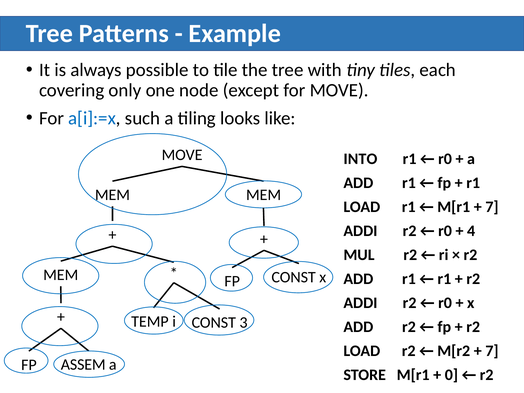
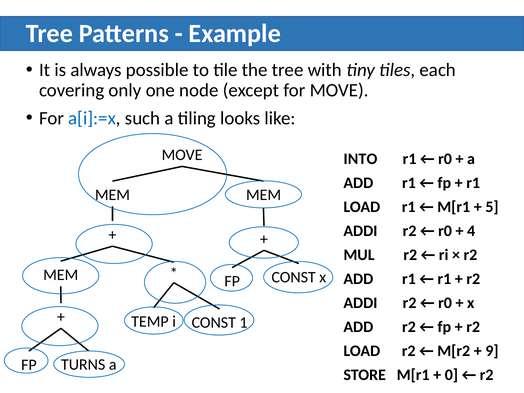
7: 7 -> 5 (492, 207)
3: 3 -> 1 (243, 323)
7: 7 -> 9 (492, 351)
ASSEM: ASSEM -> TURNS (83, 365)
